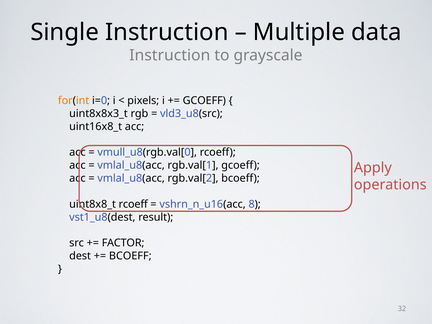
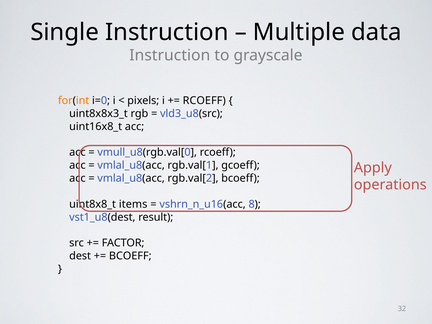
GCOEFF: GCOEFF -> RCOEFF (204, 101)
uint8x8_t rcoeff: rcoeff -> items (133, 204)
